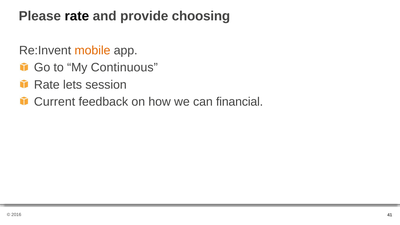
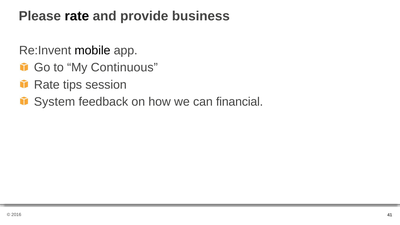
choosing: choosing -> business (201, 16)
mobile colour: orange -> black (92, 50)
lets: lets -> tips (73, 85)
Current: Current -> System (55, 102)
